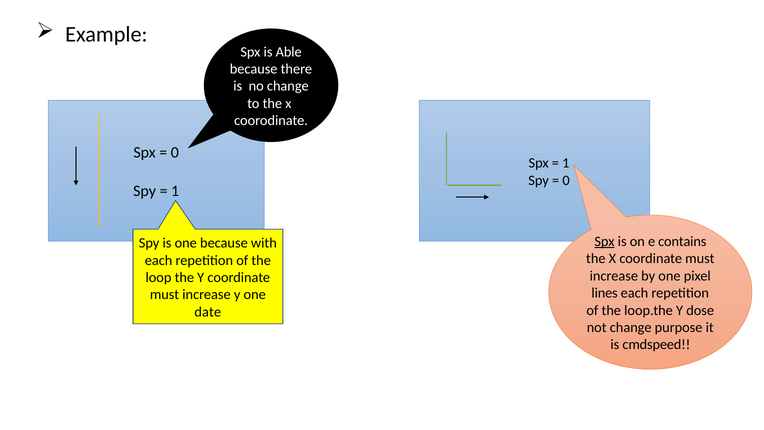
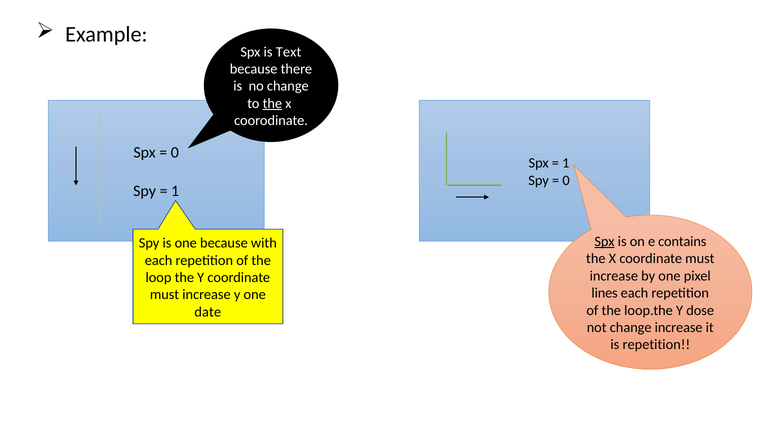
Able: Able -> Text (289, 52)
the underline: none -> present (272, 103)
change purpose: purpose -> increase (679, 327)
is cmdspeed: cmdspeed -> repetition (656, 345)
